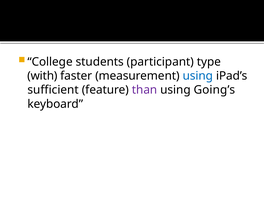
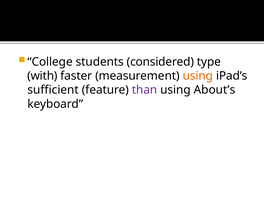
participant: participant -> considered (160, 62)
using colour: blue -> orange (198, 76)
Going’s: Going’s -> About’s (214, 90)
